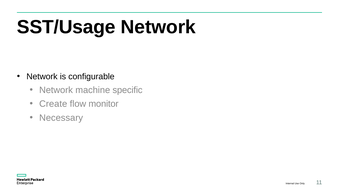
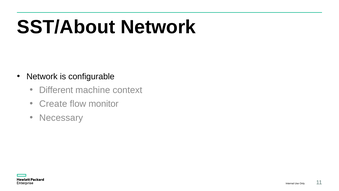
SST/Usage: SST/Usage -> SST/About (66, 27)
Network: Network -> Different (56, 90)
specific: specific -> context (127, 90)
